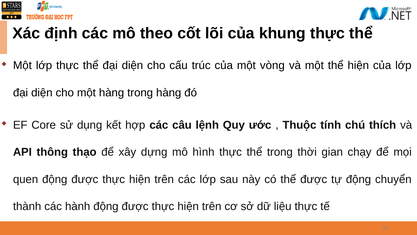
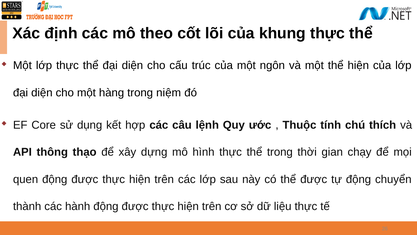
vòng: vòng -> ngôn (272, 65)
trong hàng: hàng -> niệm (169, 92)
